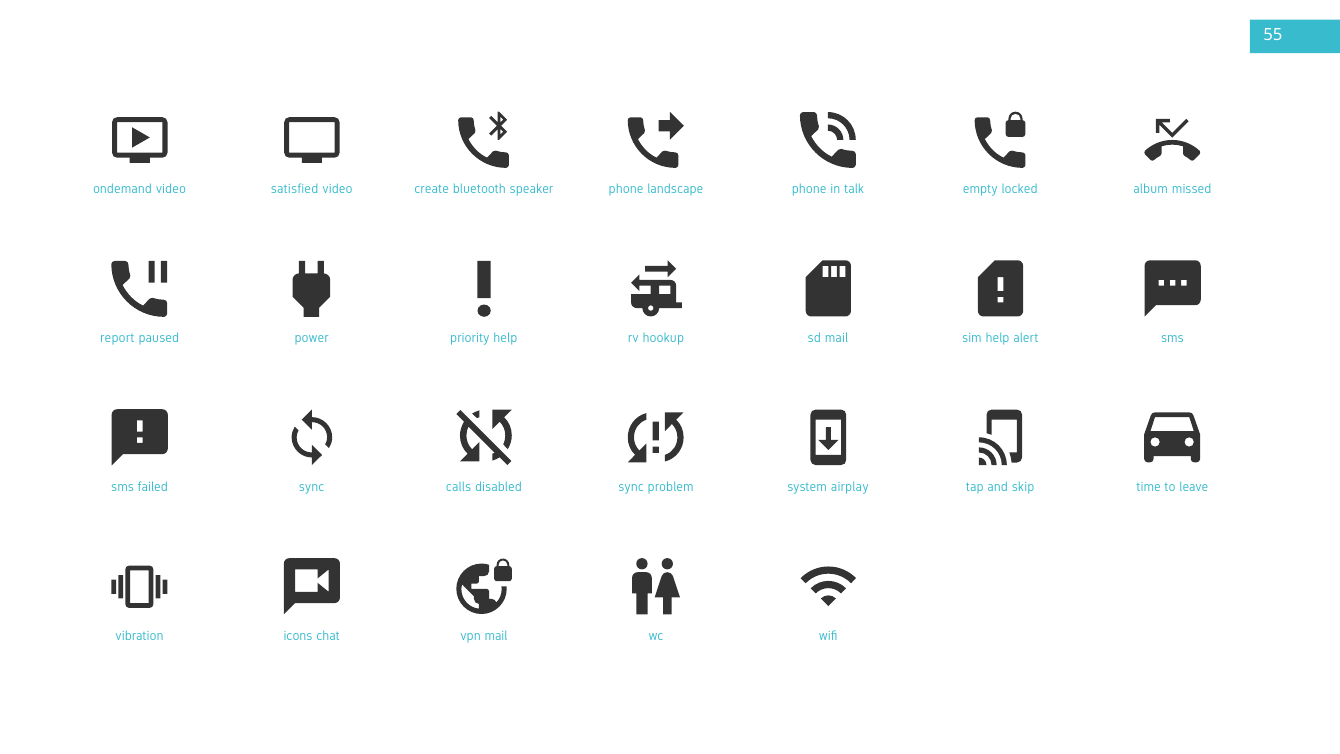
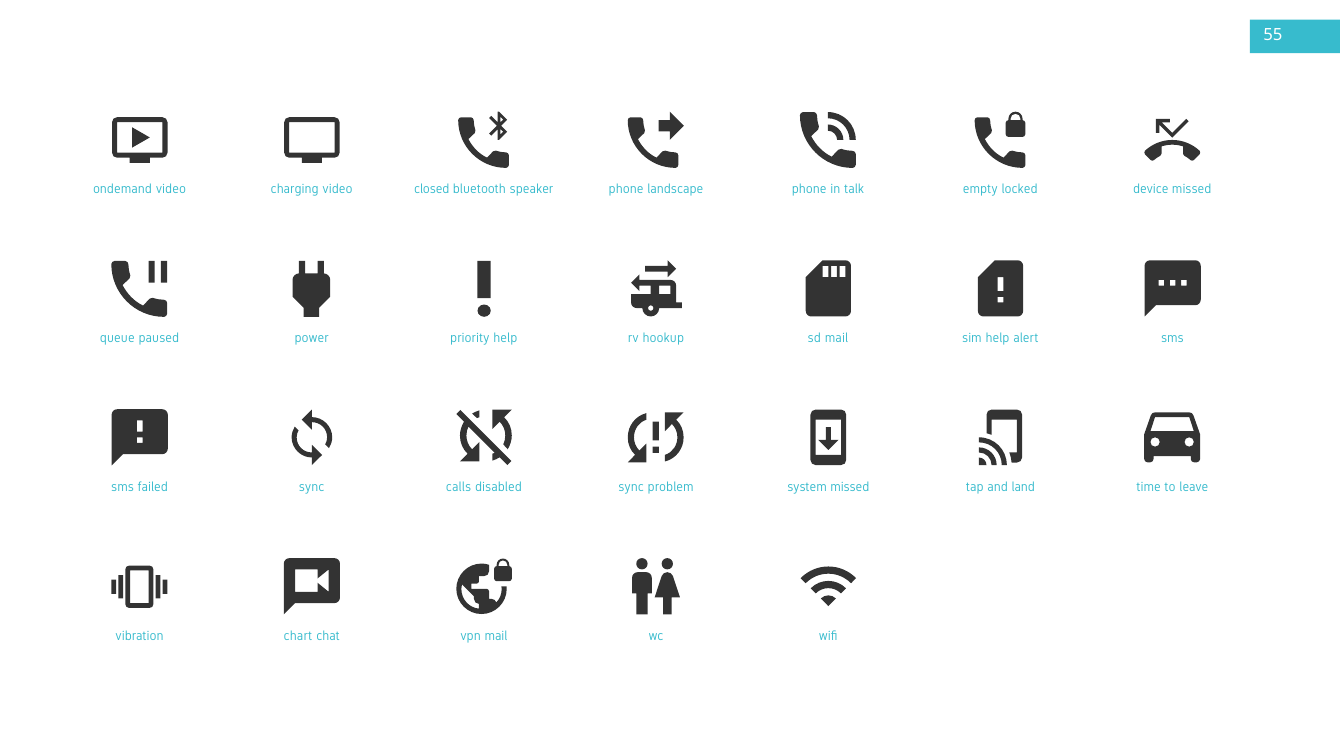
satisfied: satisfied -> charging (295, 189)
create: create -> closed (432, 189)
album: album -> device (1151, 189)
report: report -> queue (117, 338)
system airplay: airplay -> missed (850, 487)
skip: skip -> land (1023, 487)
icons: icons -> chart (298, 635)
